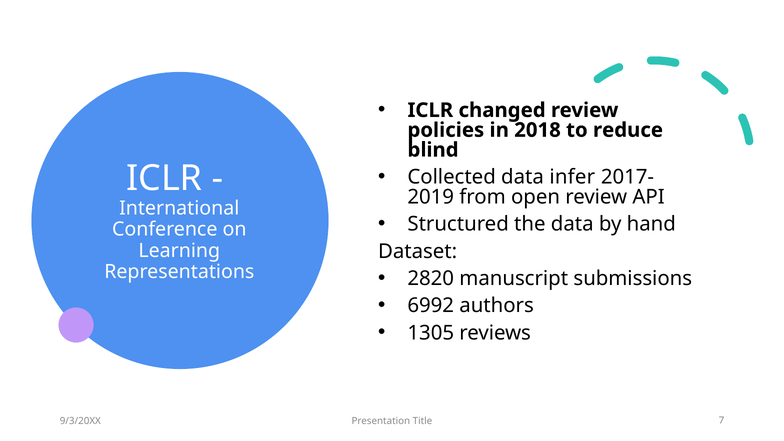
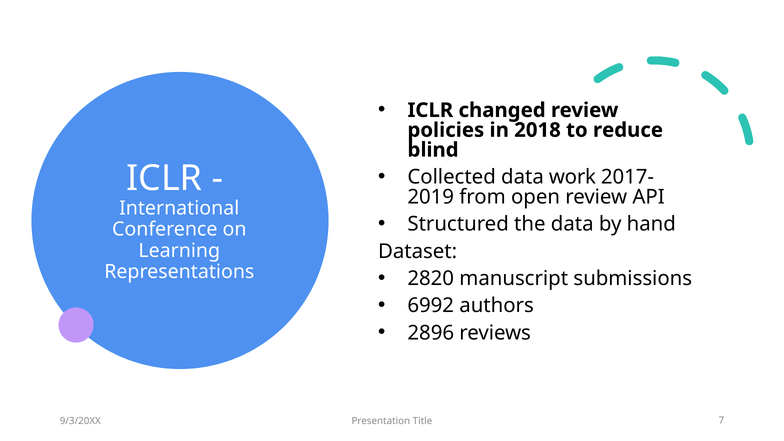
infer: infer -> work (572, 177)
1305: 1305 -> 2896 (431, 333)
